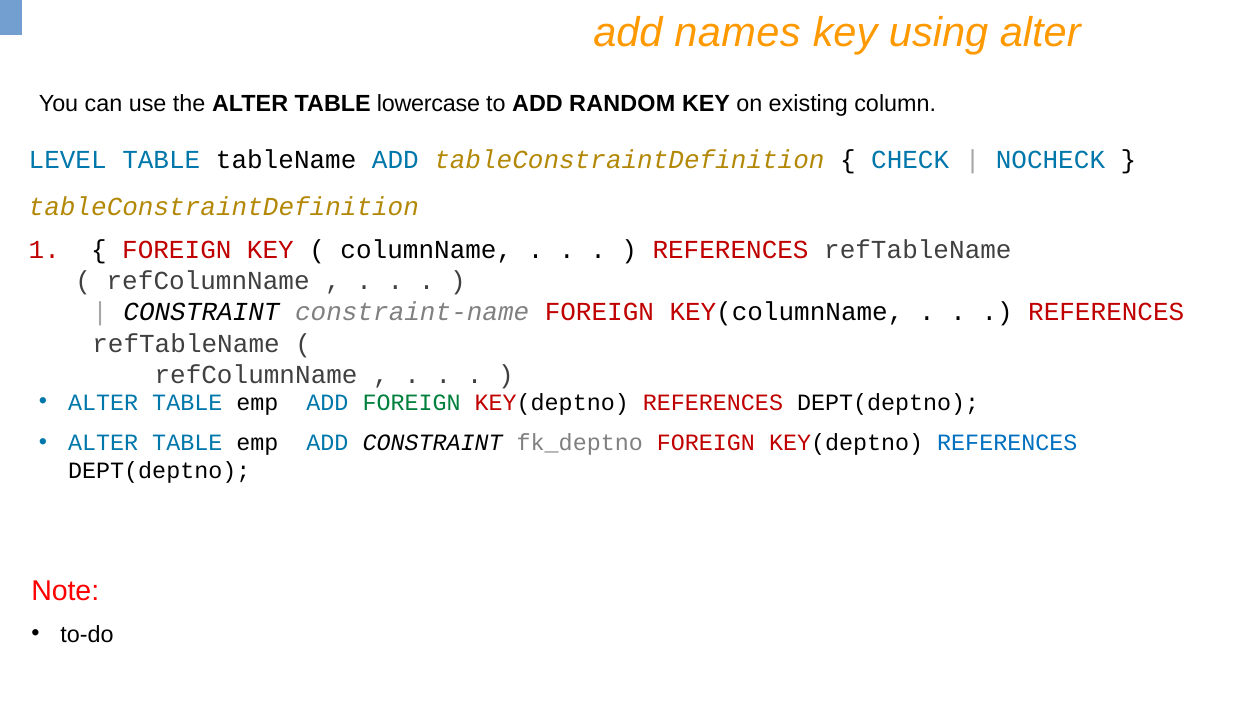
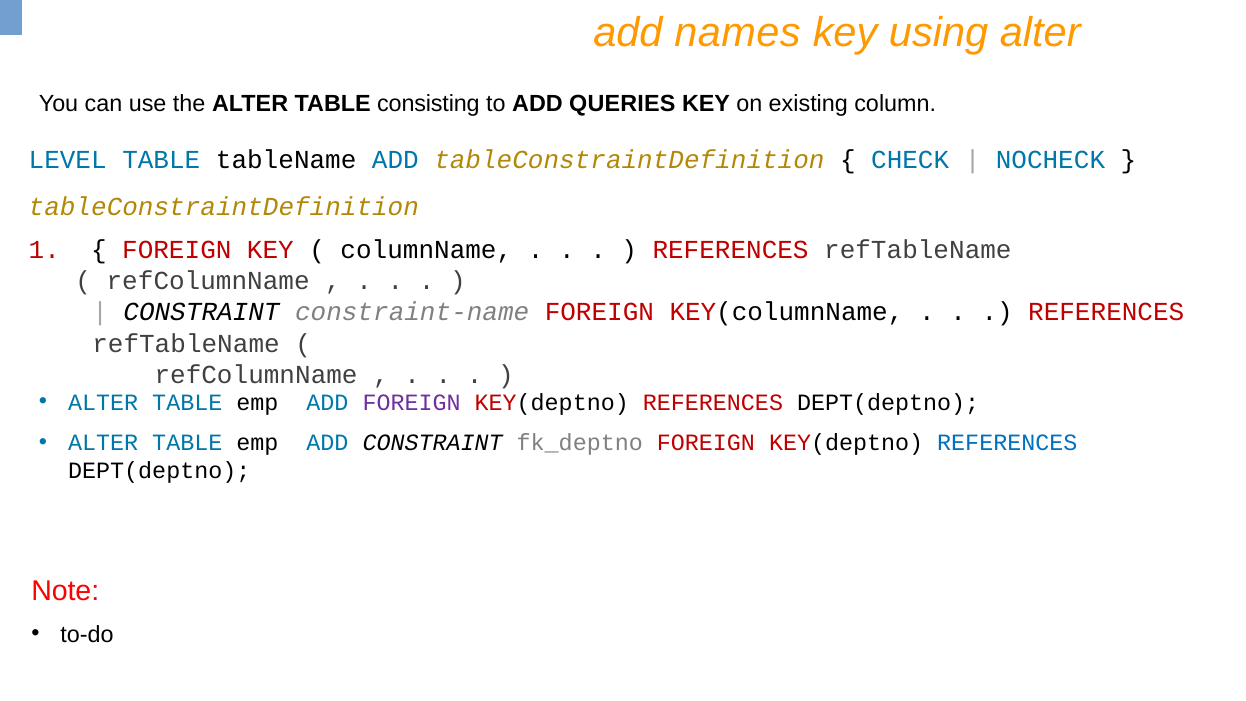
lowercase: lowercase -> consisting (428, 104)
RANDOM: RANDOM -> QUERIES (622, 104)
FOREIGN colour: green -> purple (412, 402)
